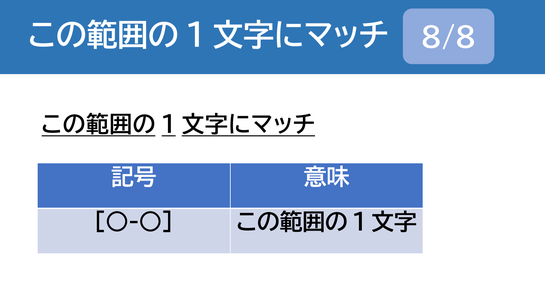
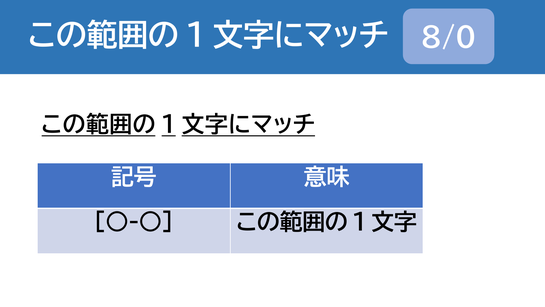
8/8: 8/8 -> 8/0 (449, 38)
